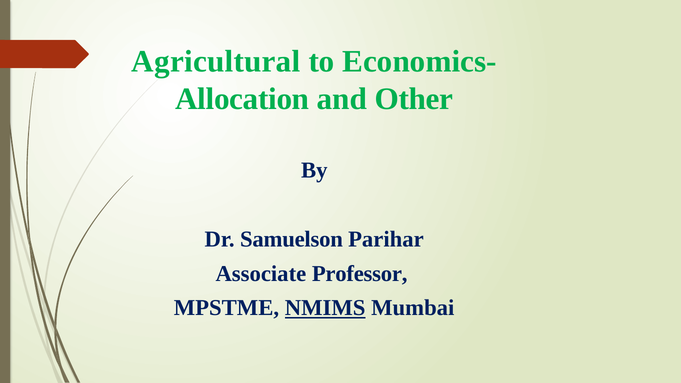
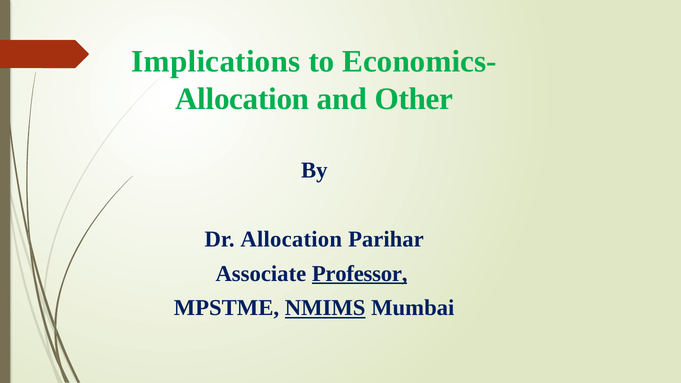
Agricultural: Agricultural -> Implications (216, 61)
Dr Samuelson: Samuelson -> Allocation (291, 239)
Professor underline: none -> present (360, 274)
